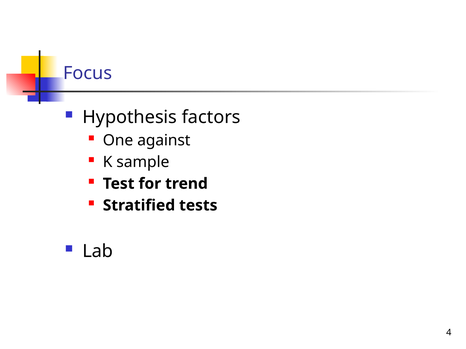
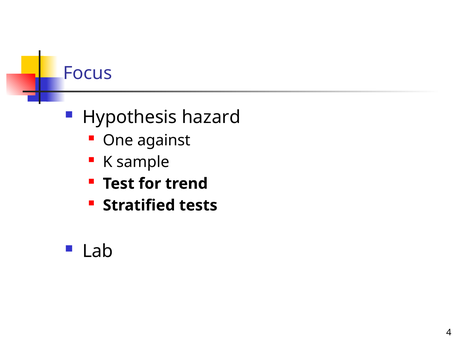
factors: factors -> hazard (211, 117)
